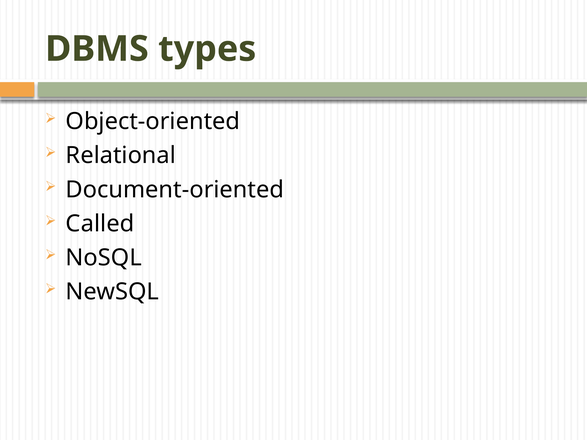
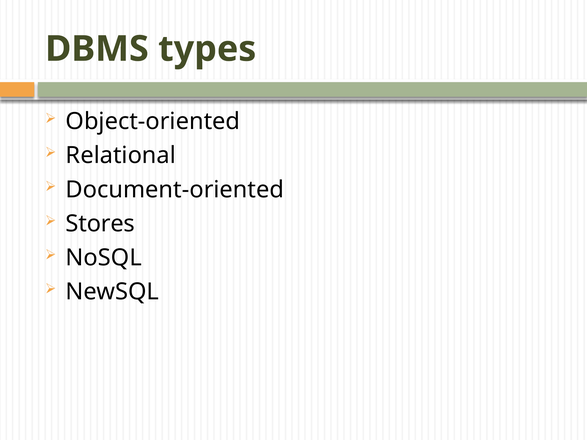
Called: Called -> Stores (100, 224)
